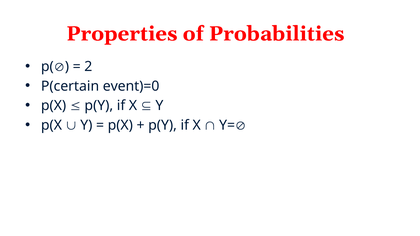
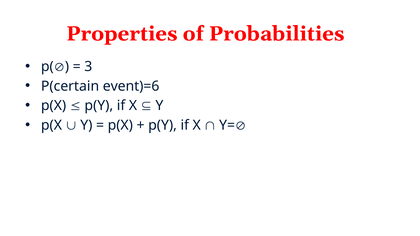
2: 2 -> 3 (88, 67)
event)=0: event)=0 -> event)=6 (131, 86)
